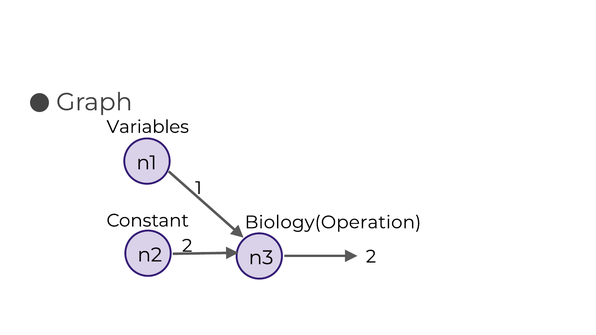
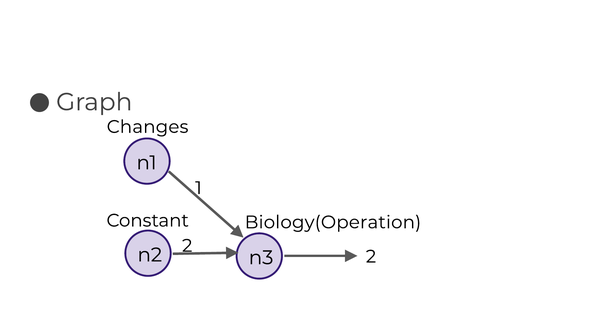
Variables: Variables -> Changes (148, 127)
